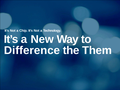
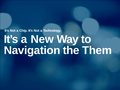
Difference: Difference -> Navigation (32, 50)
